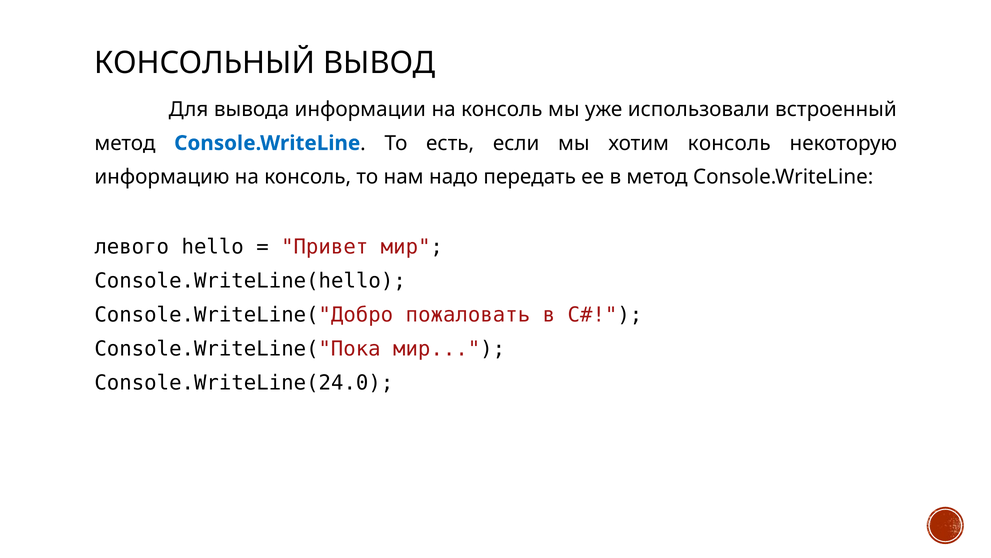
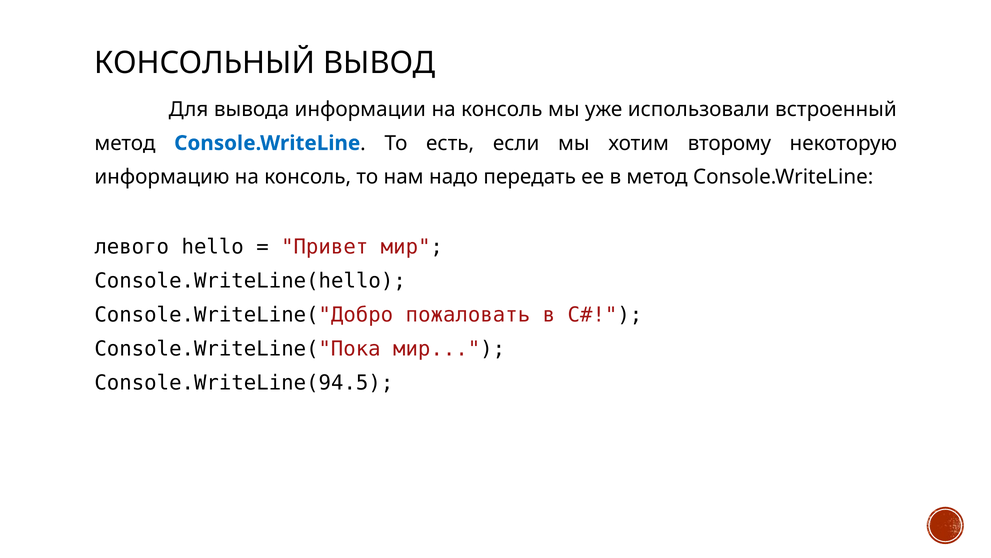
хотим консоль: консоль -> второму (729, 143)
Console.WriteLine(24.0: Console.WriteLine(24.0 -> Console.WriteLine(94.5 (244, 383)
